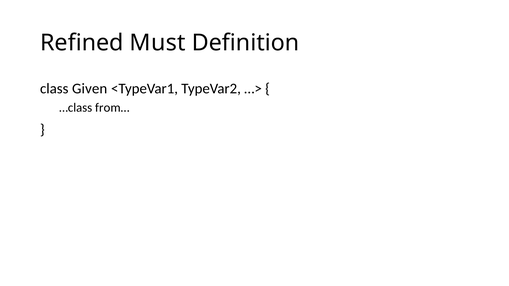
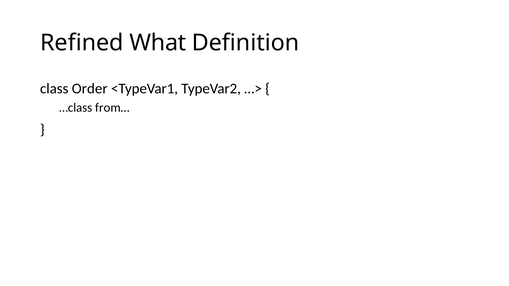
Must: Must -> What (158, 43)
Given: Given -> Order (90, 89)
